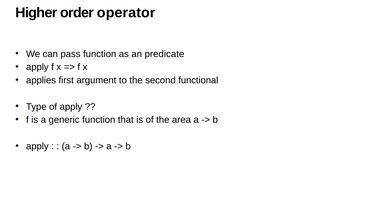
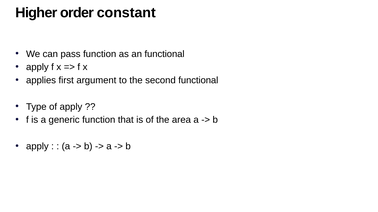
operator: operator -> constant (126, 13)
an predicate: predicate -> functional (165, 54)
